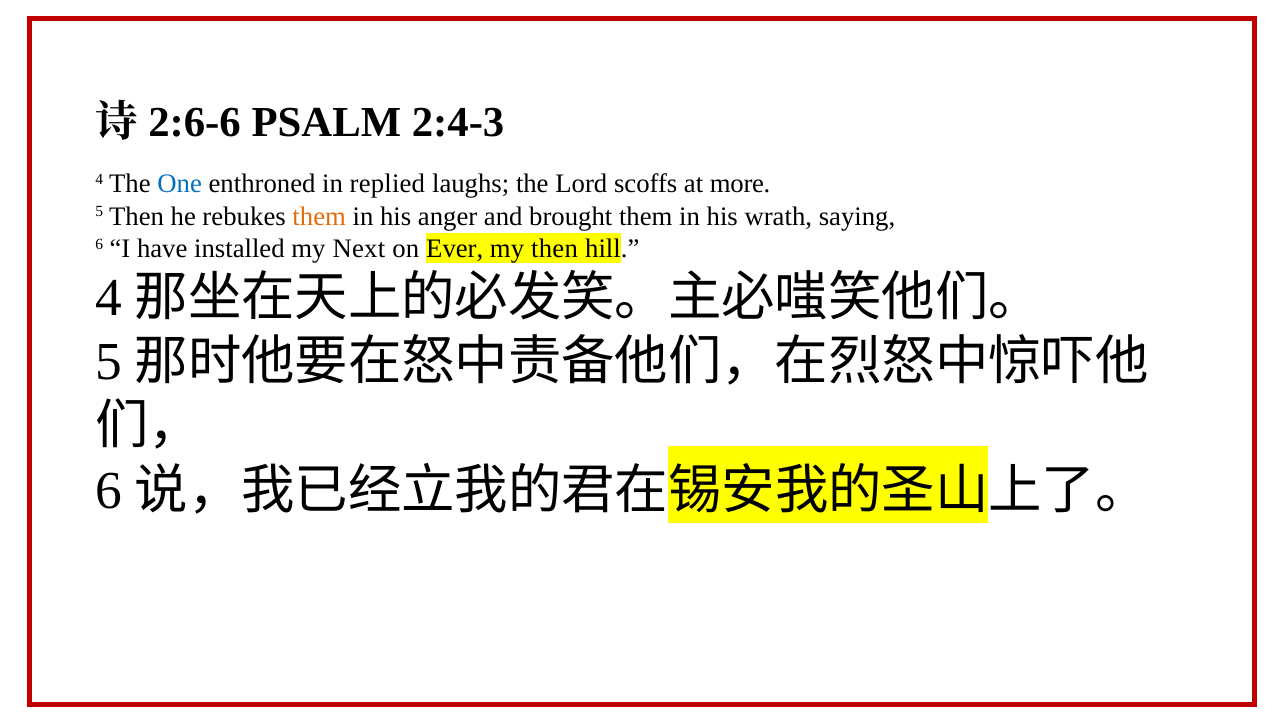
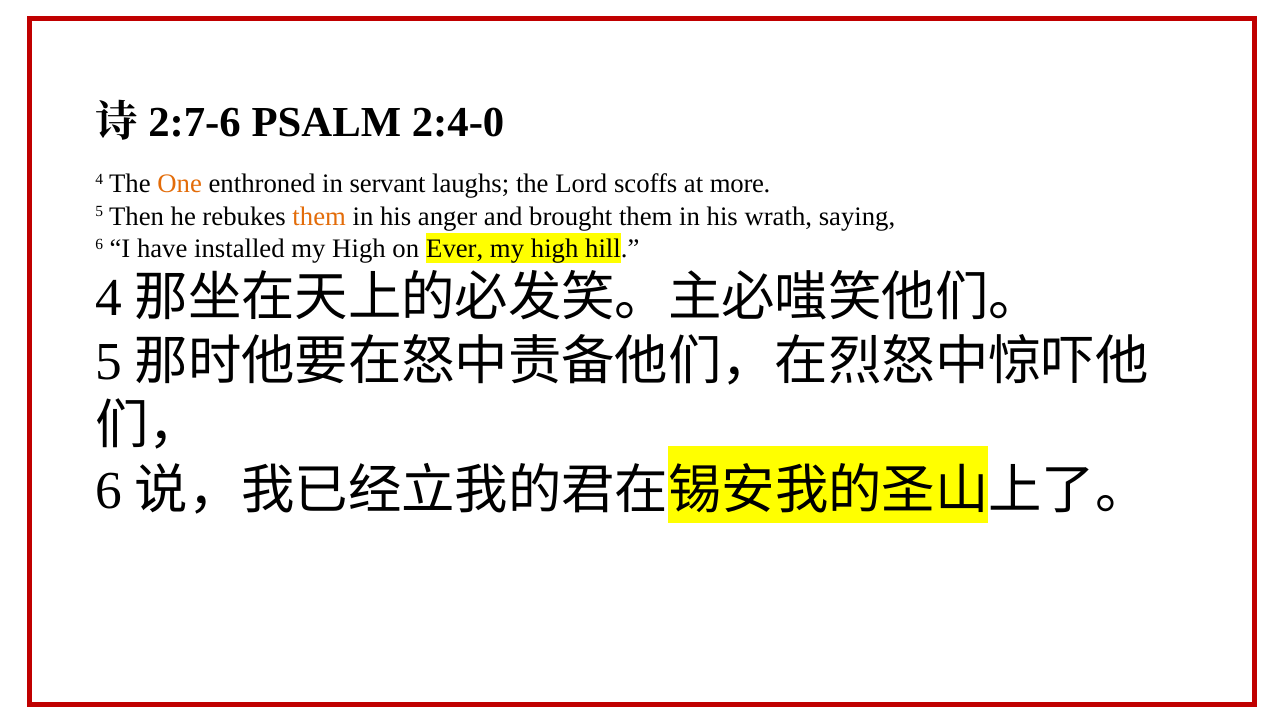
2:6-6: 2:6-6 -> 2:7-6 (195, 123)
2:4-3: 2:4-3 -> 2:4-0 (458, 123)
One colour: blue -> orange (180, 184)
replied: replied -> servant (388, 184)
installed my Next: Next -> High (359, 248)
then: then -> high (555, 248)
